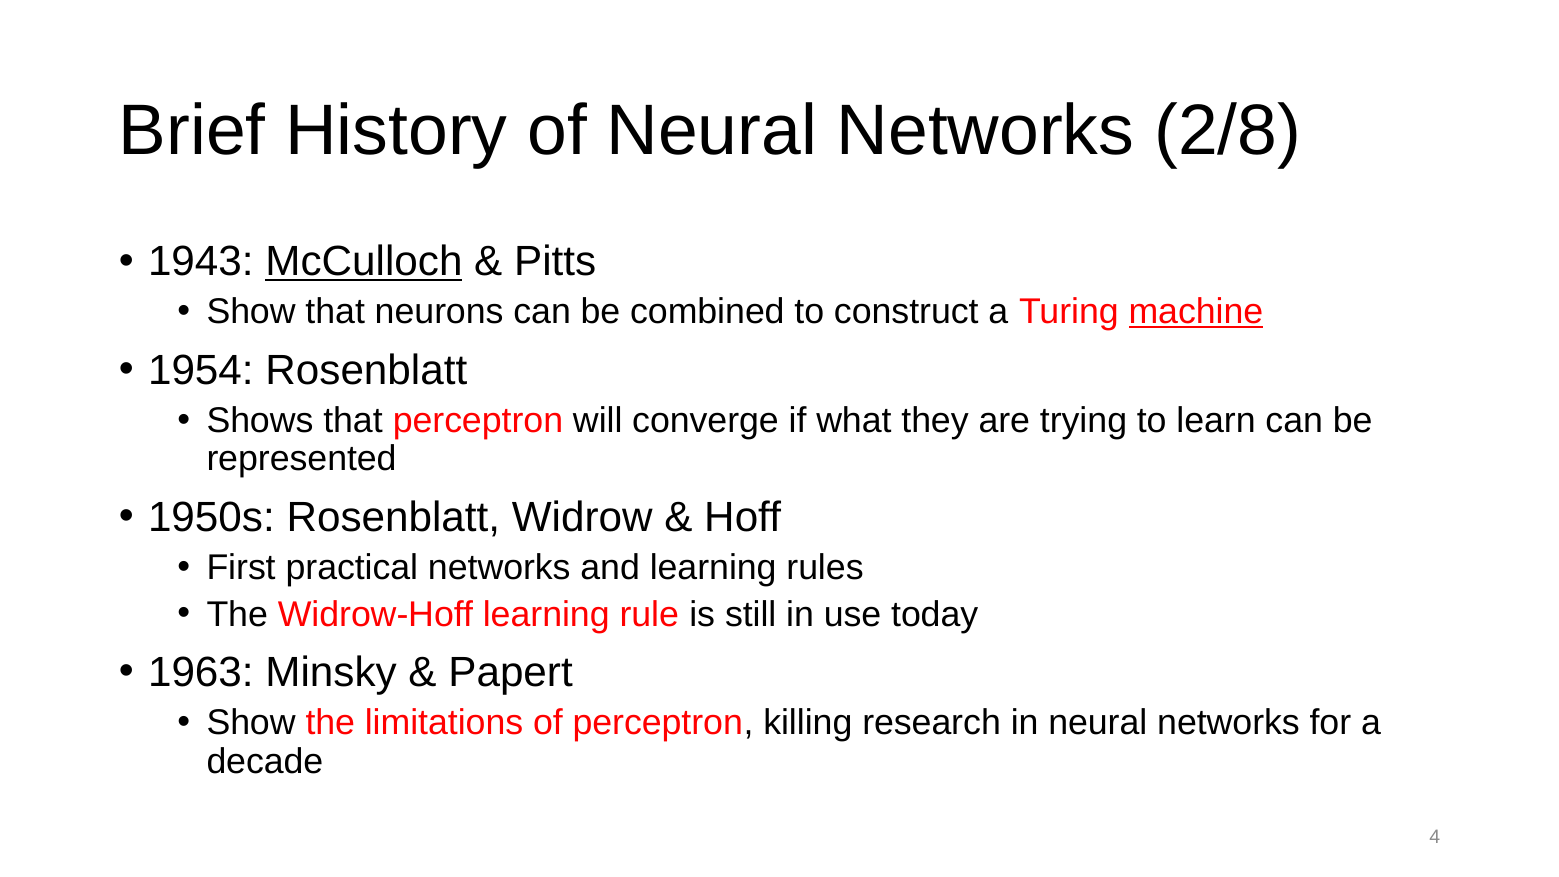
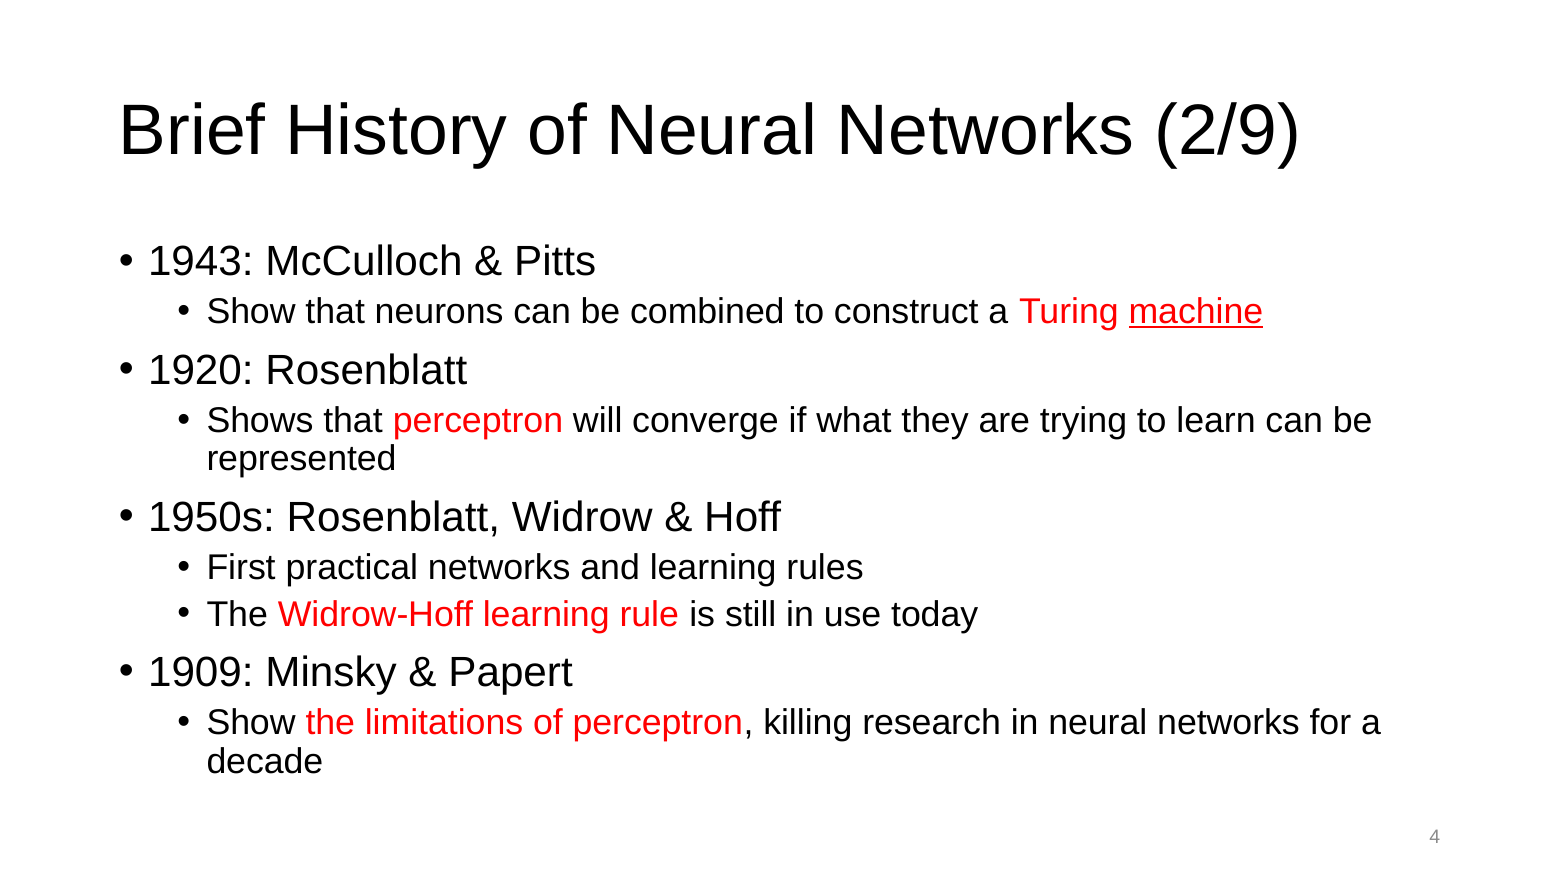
2/8: 2/8 -> 2/9 (1228, 131)
McCulloch underline: present -> none (364, 262)
1954: 1954 -> 1920 (201, 370)
1963: 1963 -> 1909 (201, 673)
